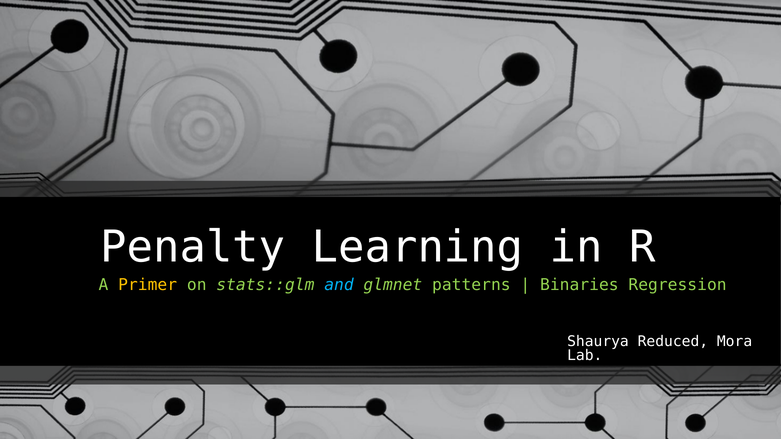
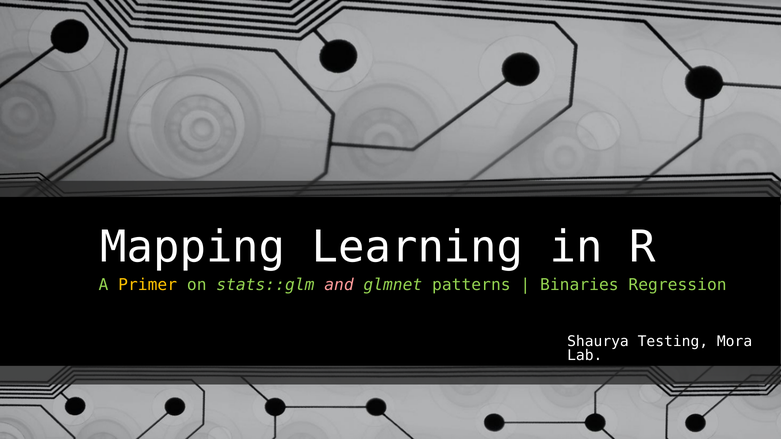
Penalty: Penalty -> Mapping (193, 247)
and colour: light blue -> pink (339, 285)
Reduced: Reduced -> Testing (673, 341)
